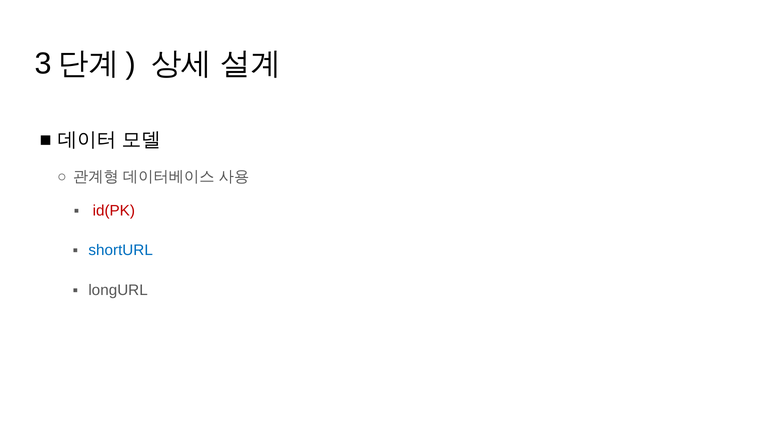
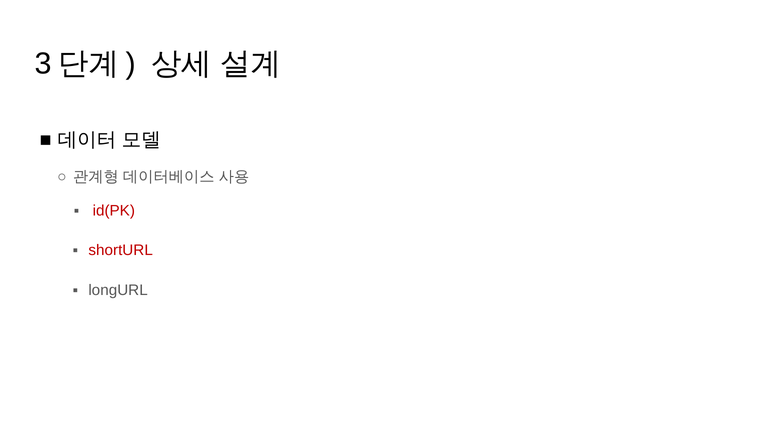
shortURL colour: blue -> red (121, 250)
